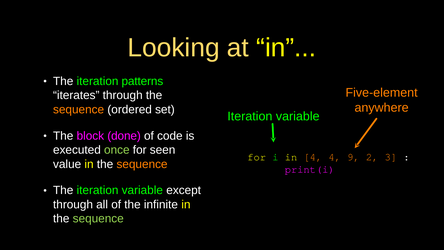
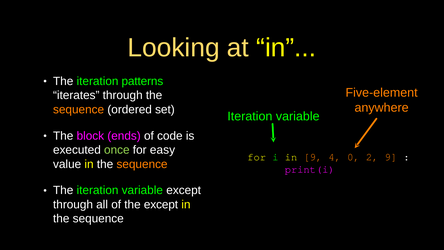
done: done -> ends (124, 136)
seen: seen -> easy (163, 150)
in 4: 4 -> 9 (313, 157)
9: 9 -> 0 (353, 157)
2 3: 3 -> 9 (391, 157)
the infinite: infinite -> except (161, 204)
sequence colour: light green -> white (98, 219)
